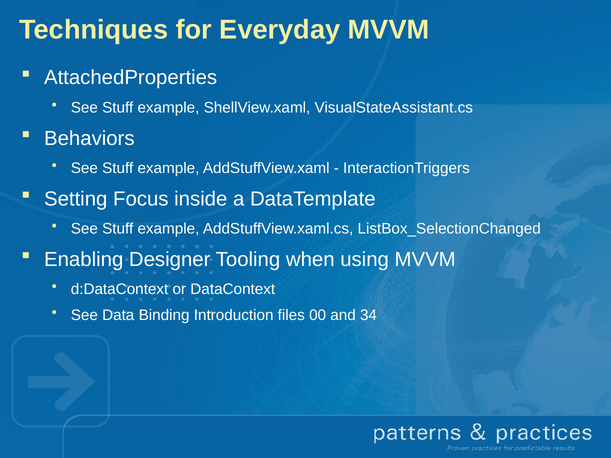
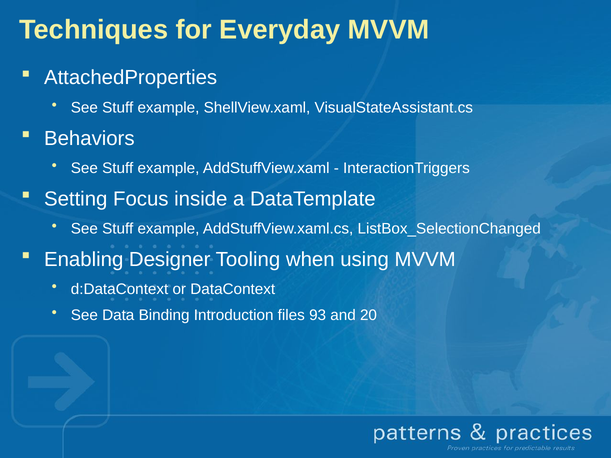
00: 00 -> 93 (318, 316)
34: 34 -> 20 (368, 316)
